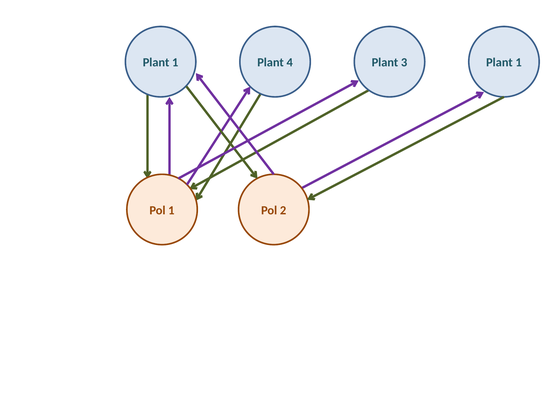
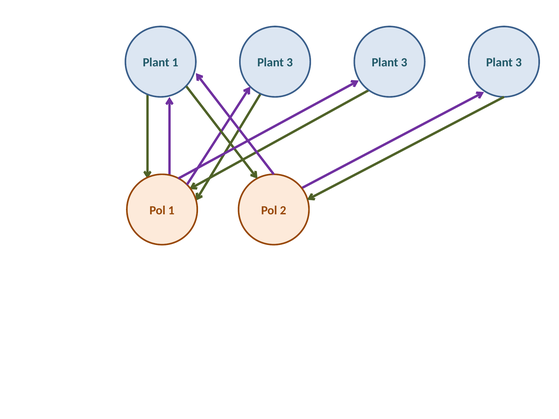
1 Plant 4: 4 -> 3 (290, 63)
1: 1 -> 3 (519, 63)
